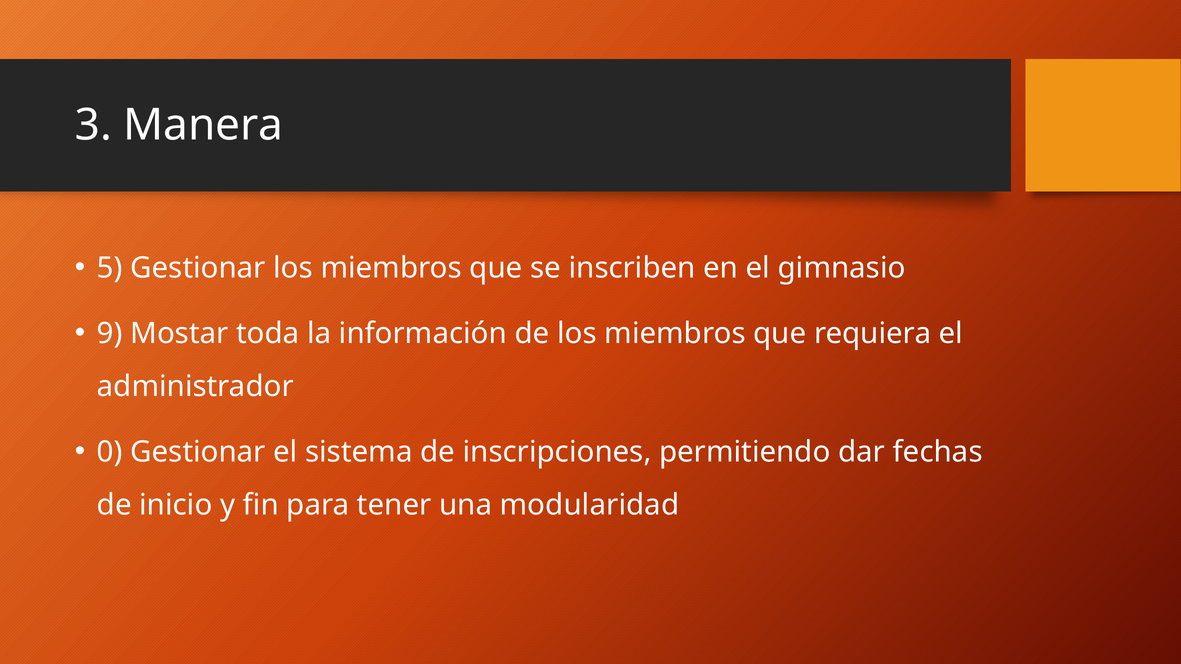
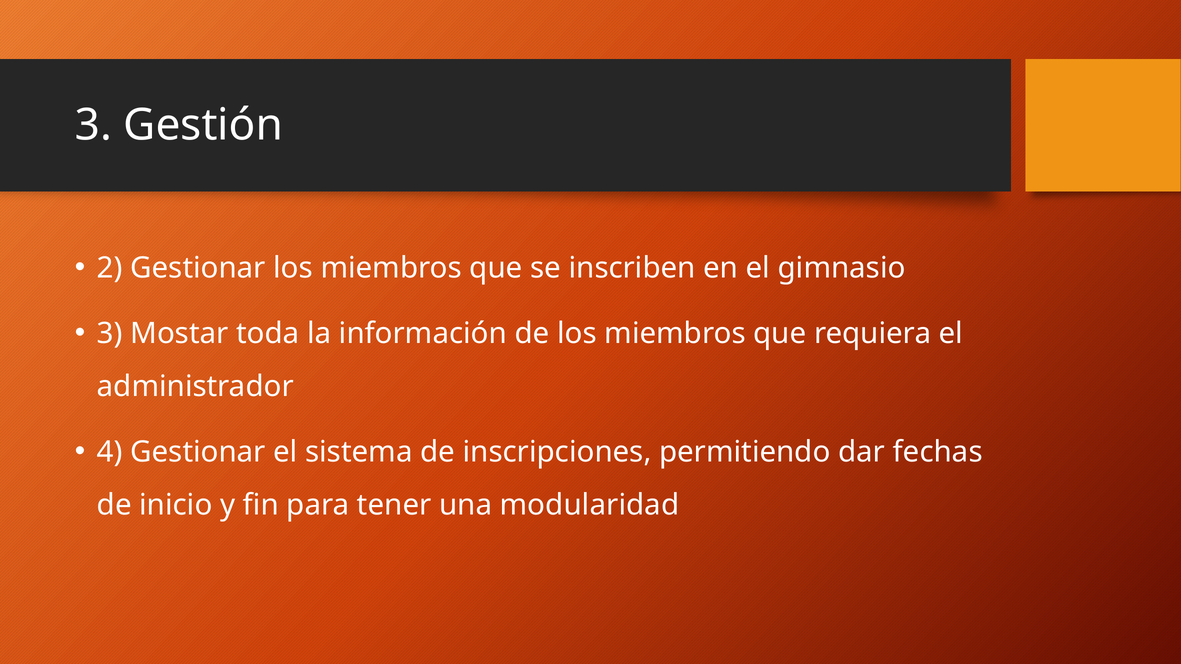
Manera: Manera -> Gestión (203, 125)
5: 5 -> 2 (110, 268)
9: 9 -> 3 (110, 334)
0: 0 -> 4 (110, 452)
